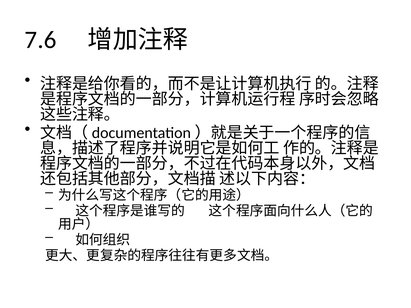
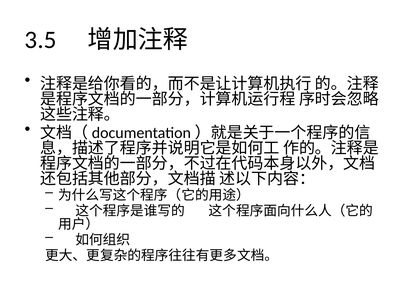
7.6: 7.6 -> 3.5 (41, 40)
